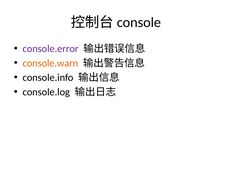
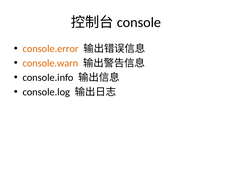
console.error colour: purple -> orange (51, 49)
